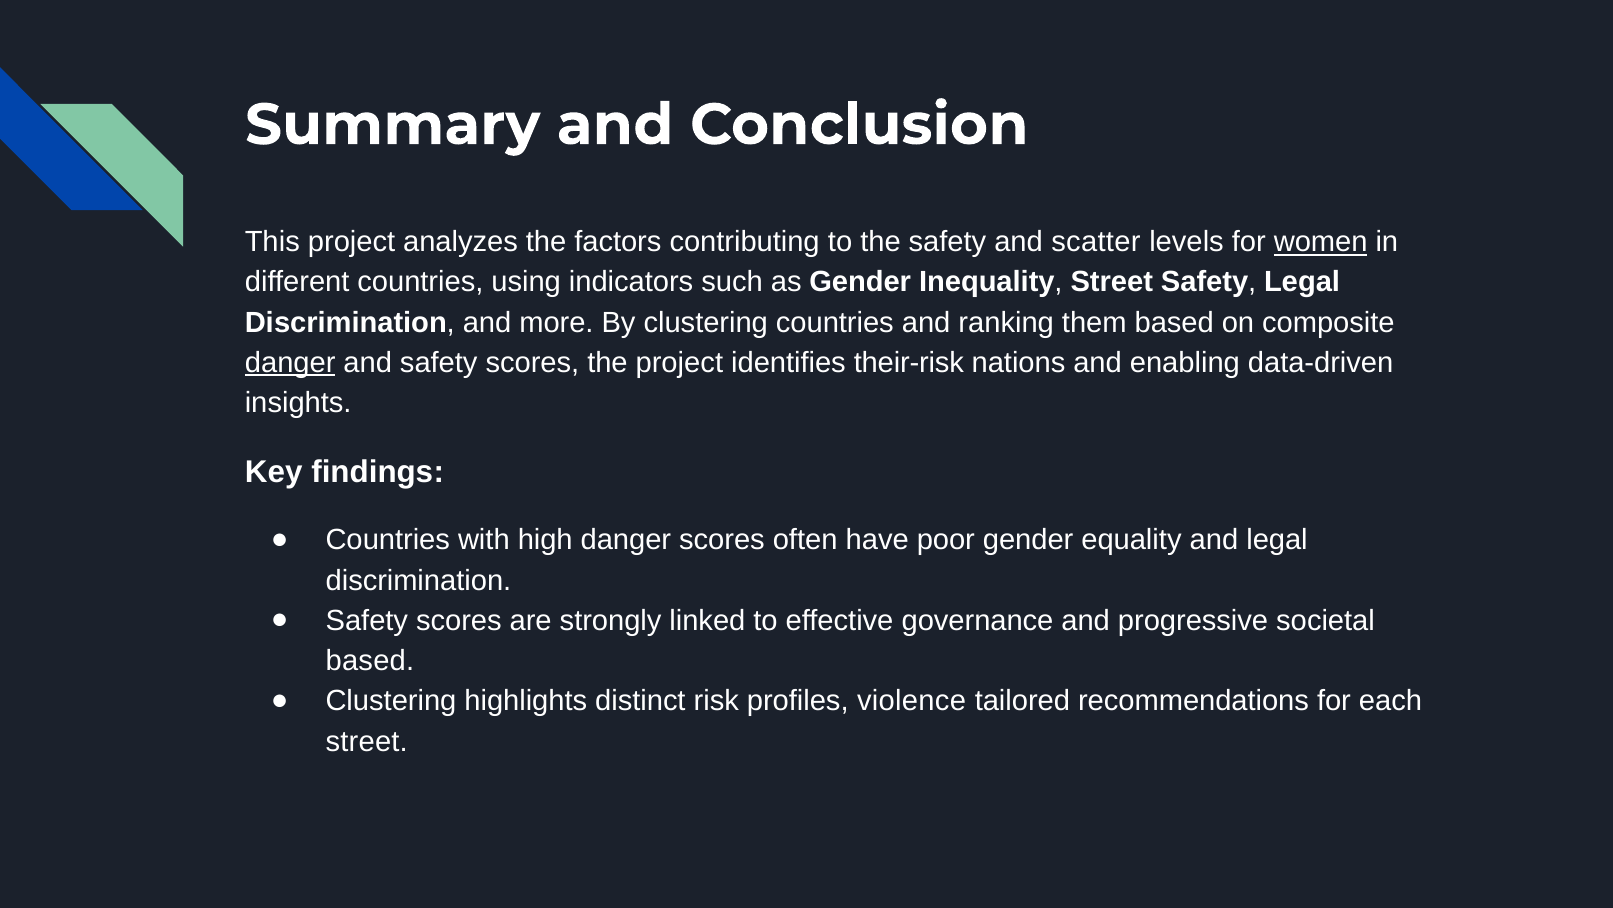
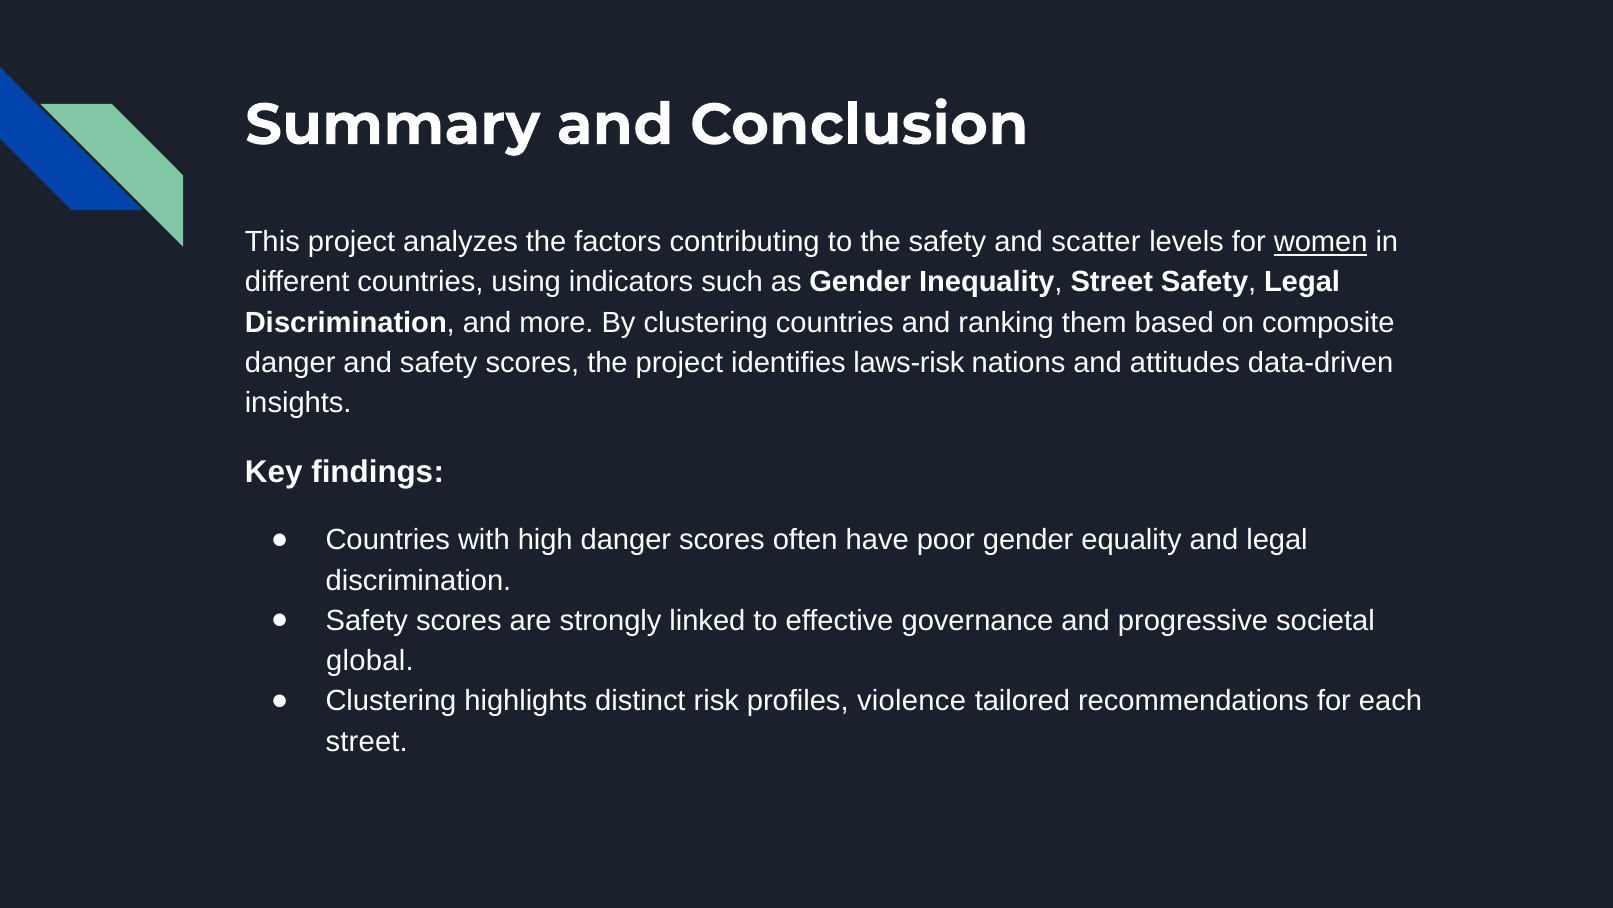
danger underline: present -> none (290, 363)
their-risk: their-risk -> laws-risk (909, 363)
enabling: enabling -> attitudes (1185, 363)
based: based -> global (370, 660)
